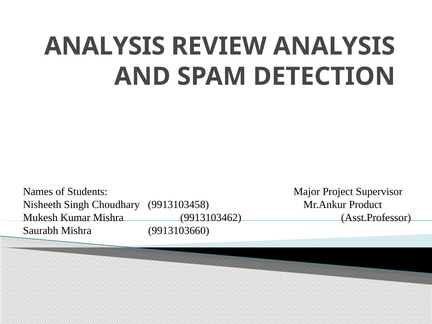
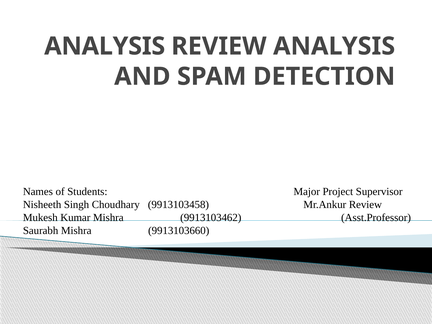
Mr.Ankur Product: Product -> Review (365, 205)
